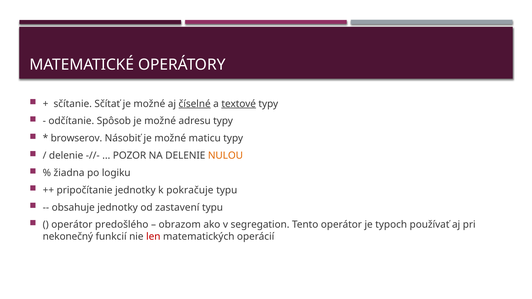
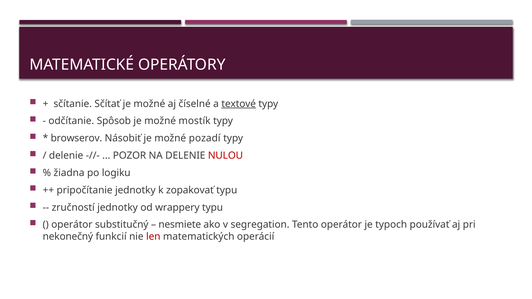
číselné underline: present -> none (195, 104)
adresu: adresu -> mostík (195, 121)
maticu: maticu -> pozadí (205, 138)
NULOU colour: orange -> red (225, 156)
pokračuje: pokračuje -> zopakovať (190, 190)
obsahuje: obsahuje -> zručností (73, 208)
zastavení: zastavení -> wrappery (177, 208)
predošlého: predošlého -> substitučný (122, 225)
obrazom: obrazom -> nesmiete (180, 225)
